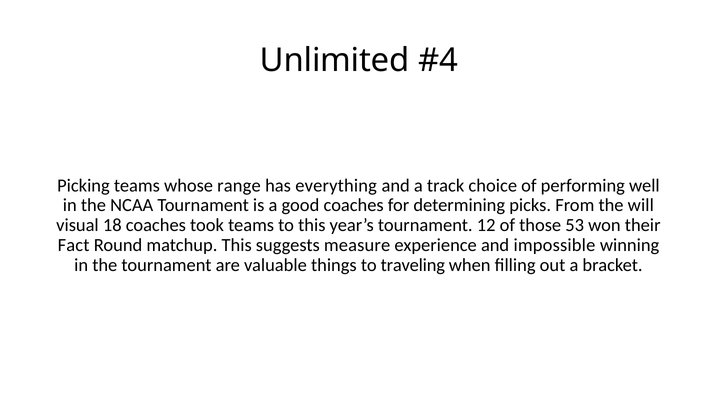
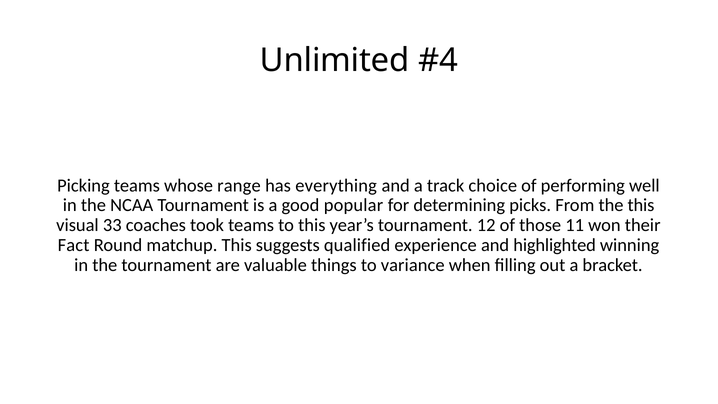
good coaches: coaches -> popular (353, 205)
the will: will -> this (641, 205)
18: 18 -> 33 (112, 225)
53: 53 -> 11 (575, 225)
measure: measure -> qualified (357, 245)
impossible: impossible -> highlighted (555, 245)
traveling: traveling -> variance (413, 265)
